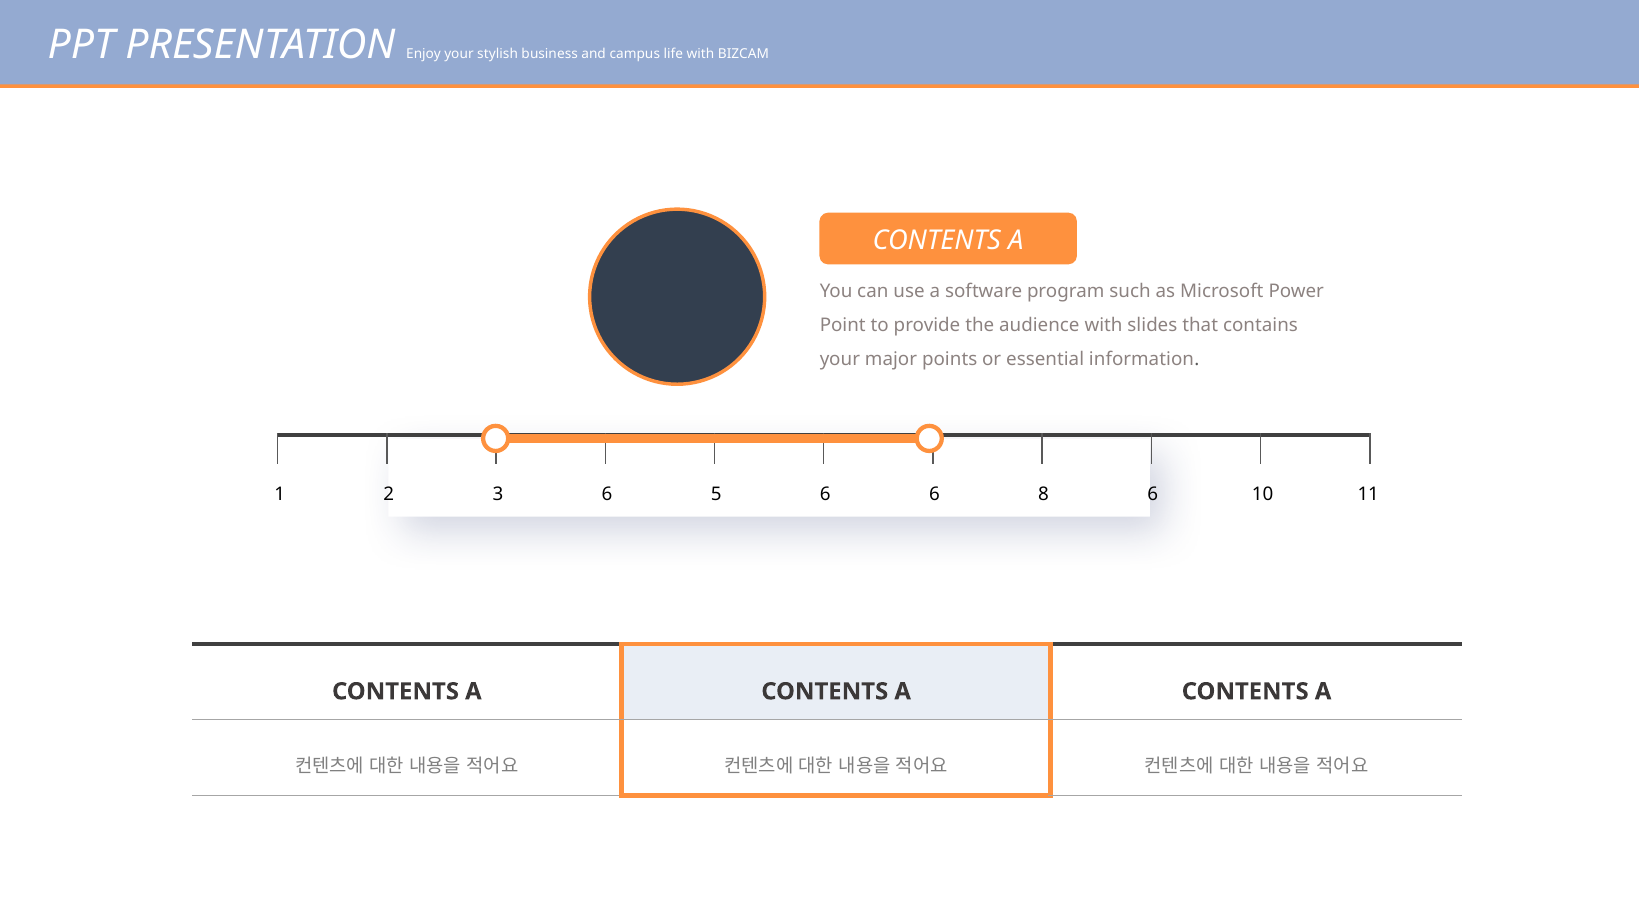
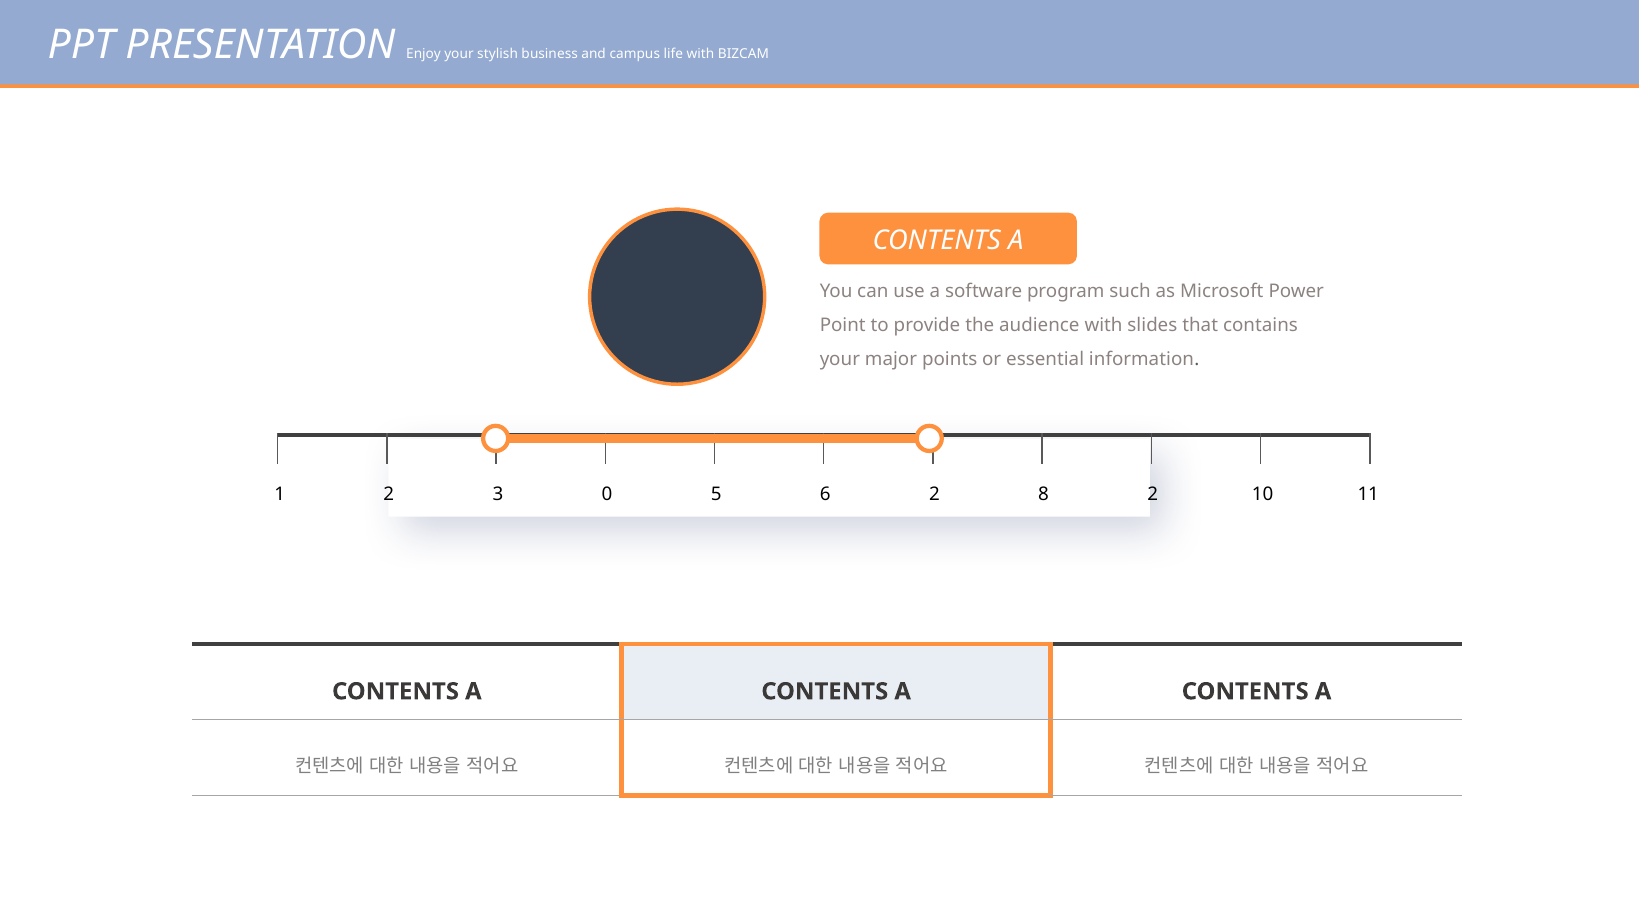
3 6: 6 -> 0 (607, 494)
6 6: 6 -> 2 (934, 494)
8 6: 6 -> 2 (1153, 494)
